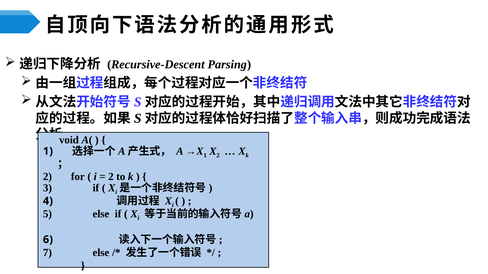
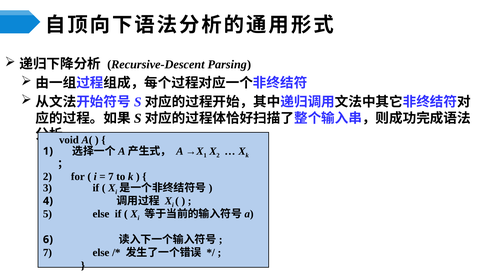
2: 2 -> 7 (111, 177)
